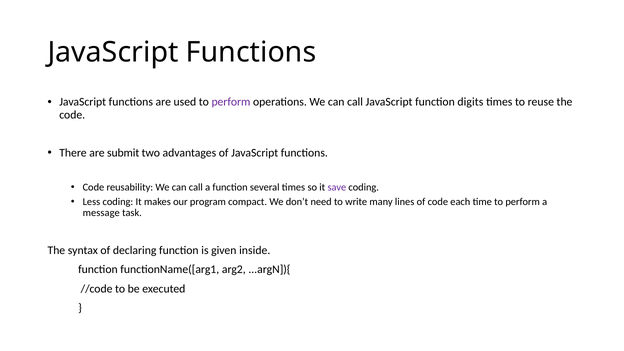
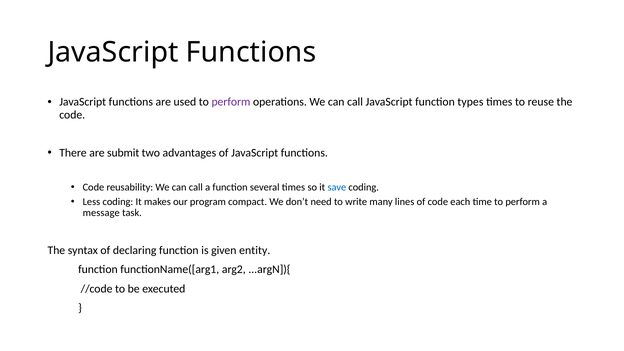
digits: digits -> types (470, 102)
save colour: purple -> blue (337, 187)
inside: inside -> entity (255, 250)
